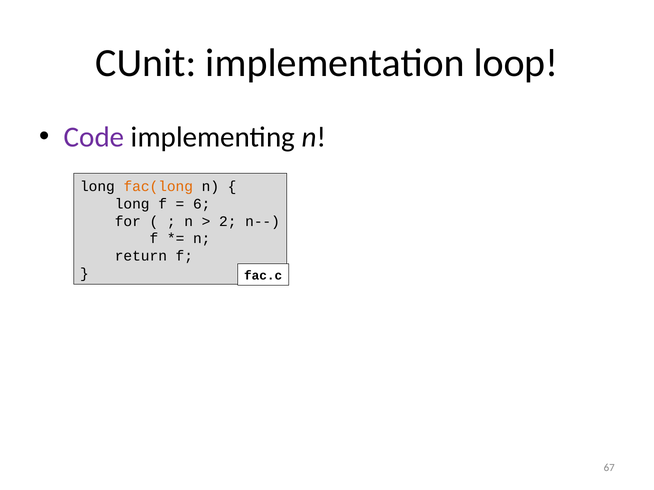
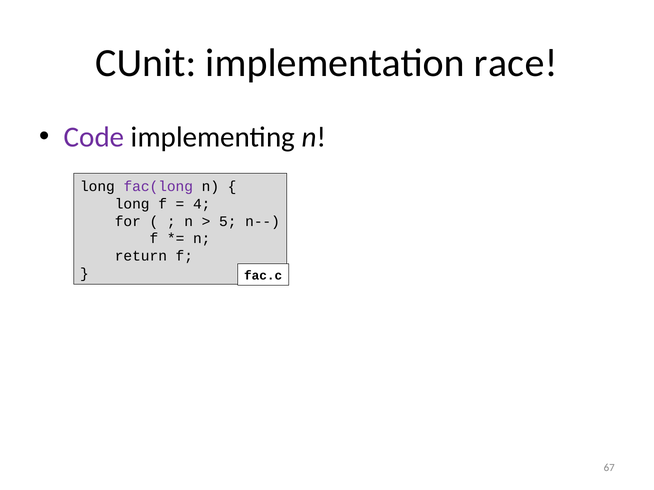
loop: loop -> race (516, 63)
fac(long colour: orange -> purple (158, 187)
6: 6 -> 4 (202, 204)
2: 2 -> 5 (228, 221)
